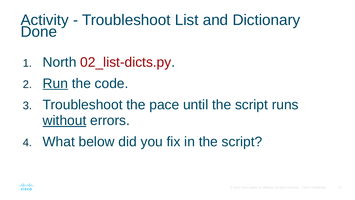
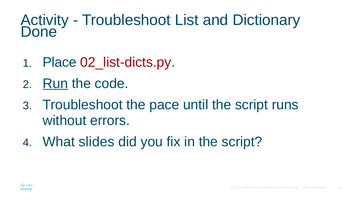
North: North -> Place (60, 62)
without underline: present -> none (65, 120)
below: below -> slides (97, 142)
